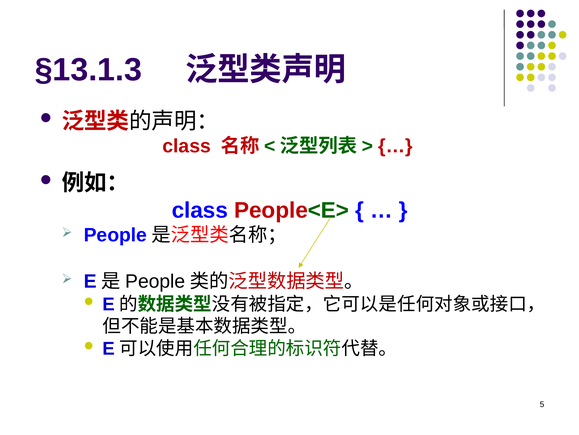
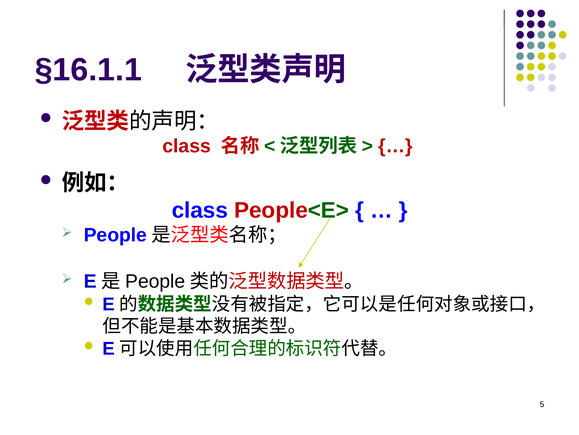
§13.1.3: §13.1.3 -> §16.1.1 (88, 70)
